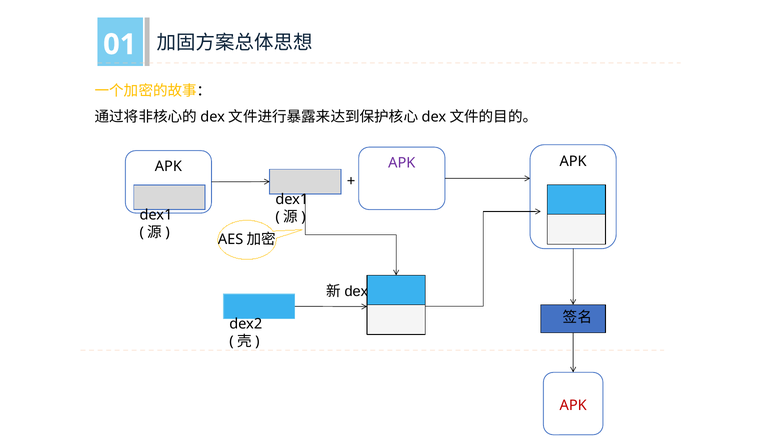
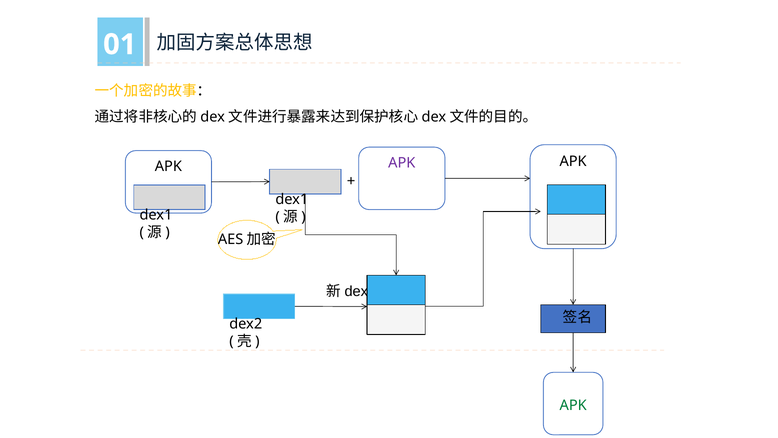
APK colour: red -> green (573, 405)
